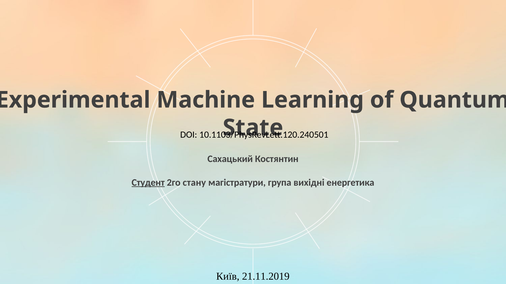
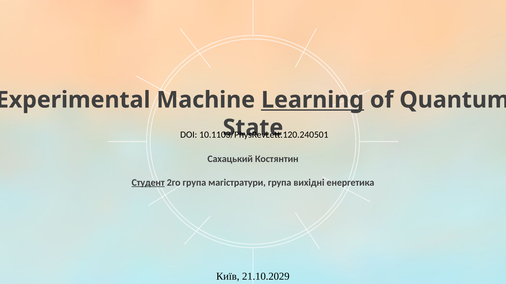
Learning underline: none -> present (313, 100)
2го стану: стану -> група (194, 183)
21.11.2019: 21.11.2019 -> 21.10.2029 (266, 277)
